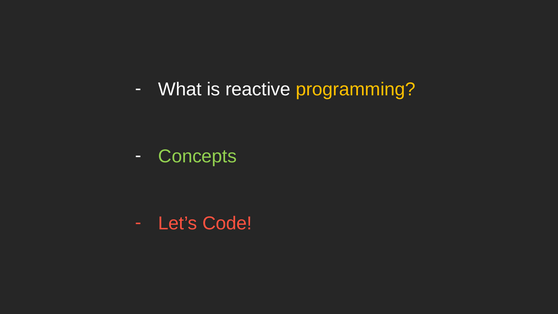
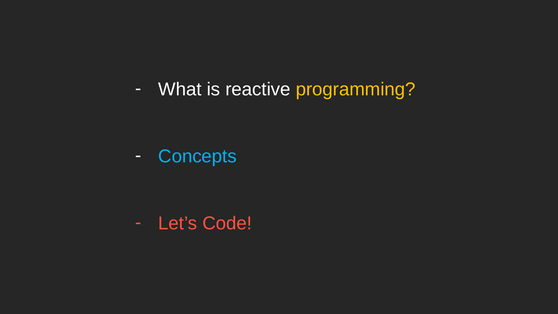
Concepts colour: light green -> light blue (198, 156)
